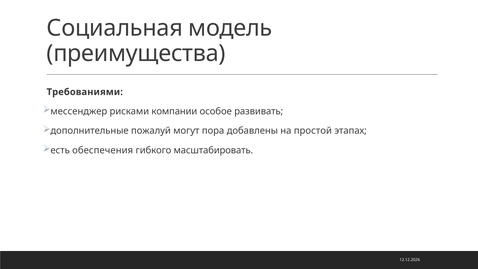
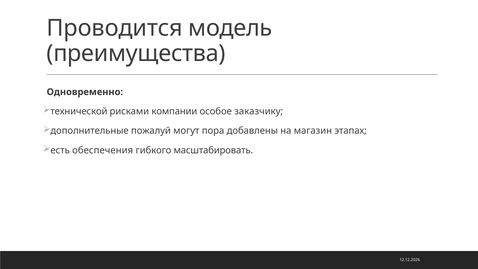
Социальная: Социальная -> Проводится (115, 28)
Требованиями: Требованиями -> Одновременно (85, 92)
мессенджер: мессенджер -> технической (79, 111)
развивать: развивать -> заказчику (259, 111)
простой: простой -> магазин (313, 131)
